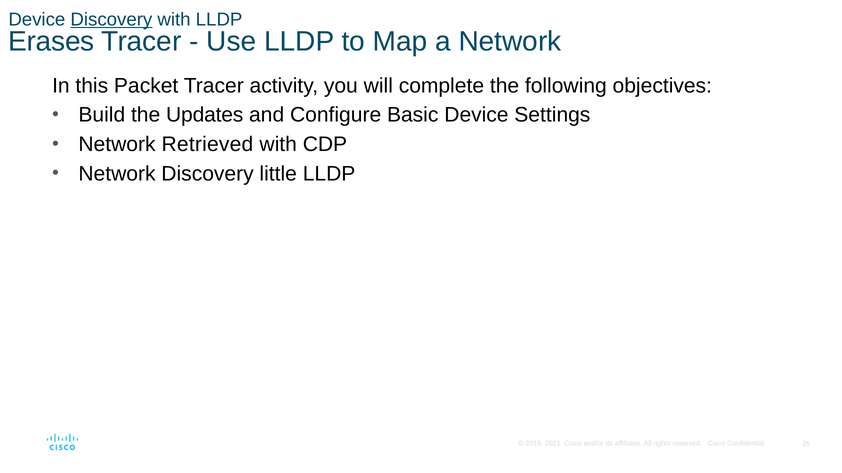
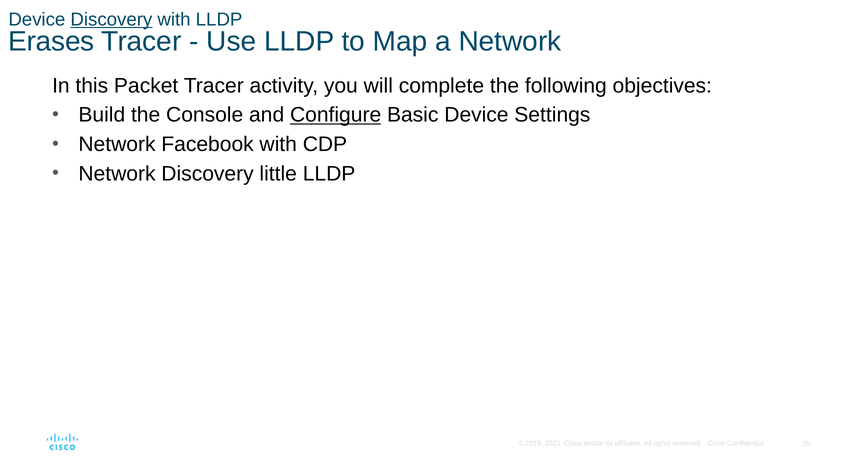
Updates: Updates -> Console (205, 115)
Configure underline: none -> present (336, 115)
Retrieved: Retrieved -> Facebook (208, 145)
